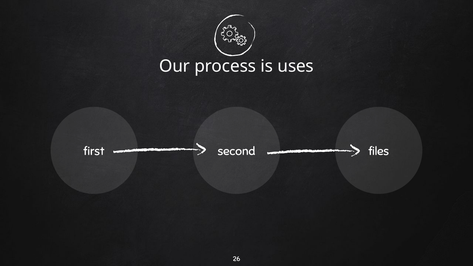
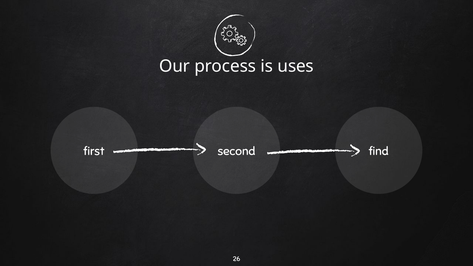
files: files -> find (379, 151)
